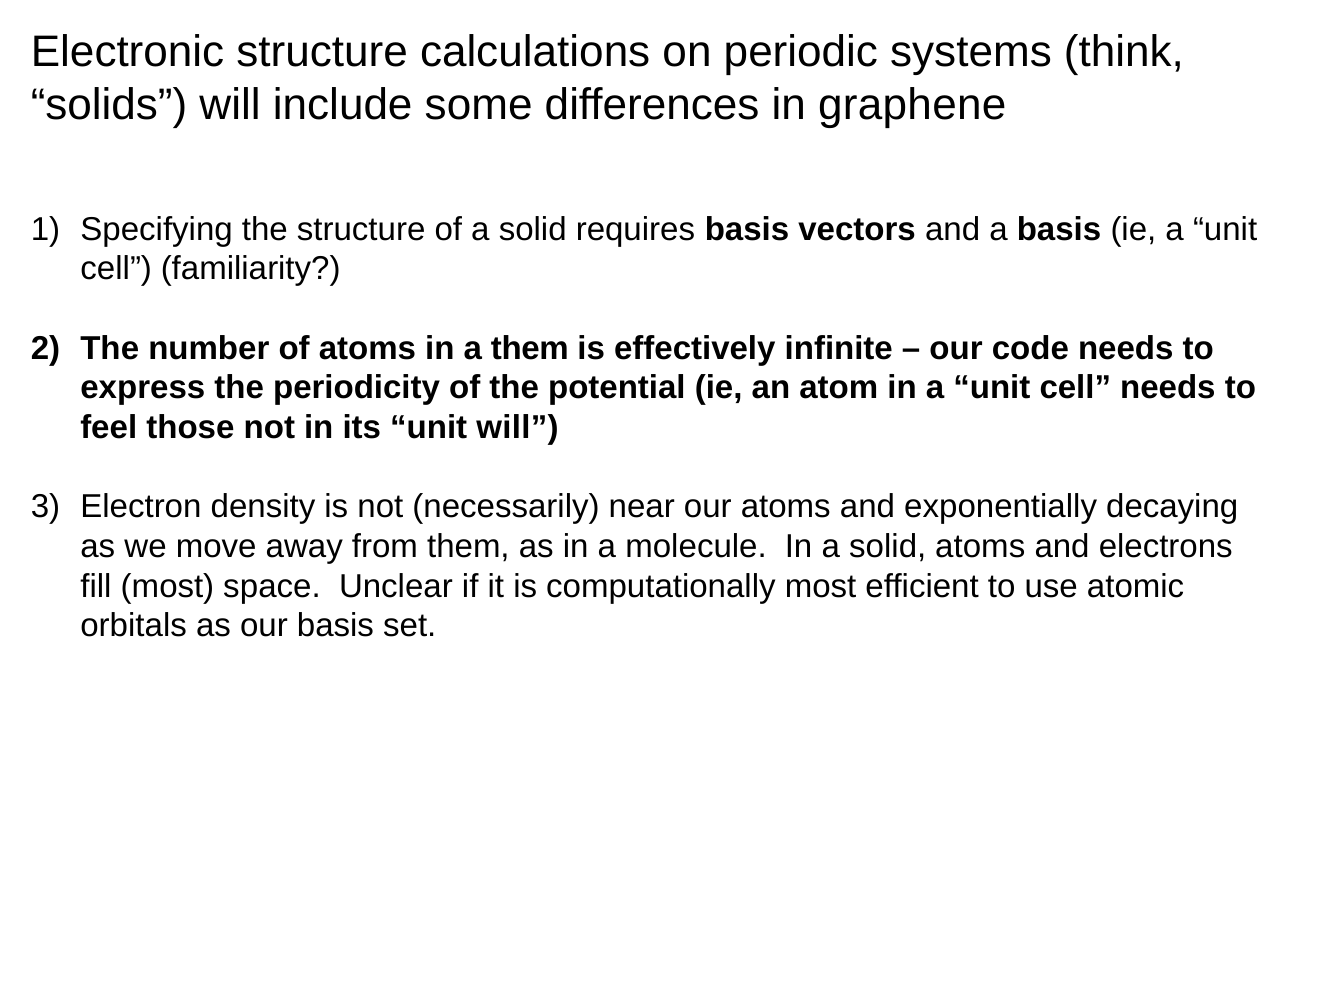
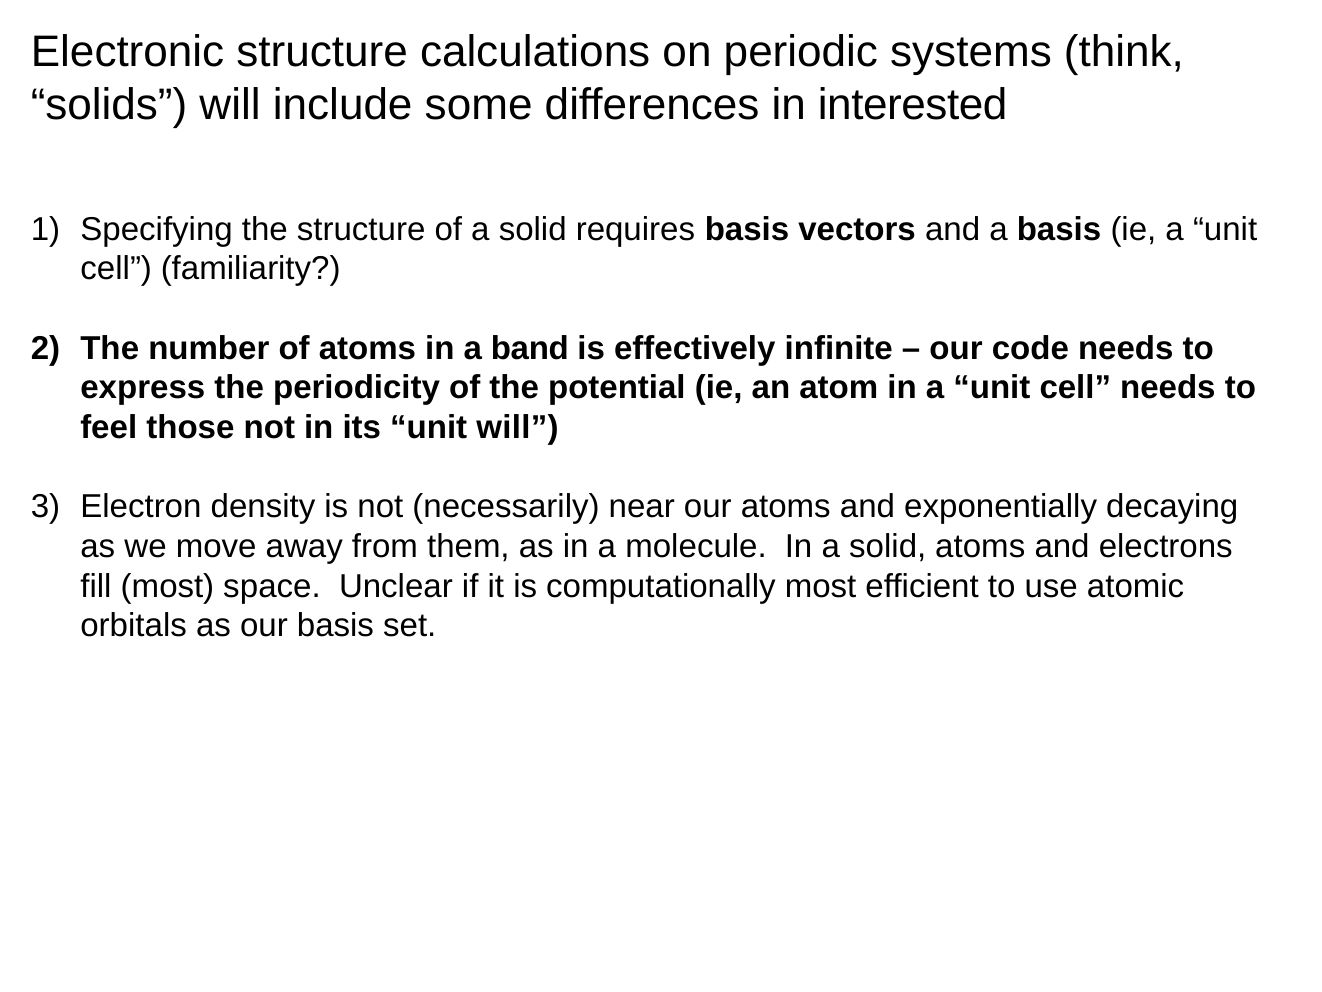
graphene: graphene -> interested (913, 105)
a them: them -> band (530, 348)
